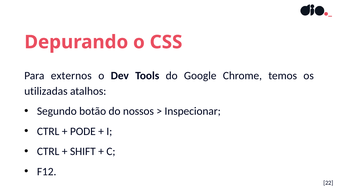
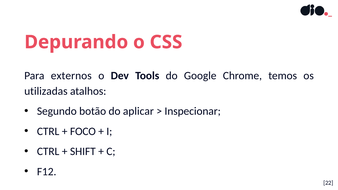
nossos: nossos -> aplicar (138, 111)
PODE: PODE -> FOCO (83, 131)
